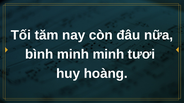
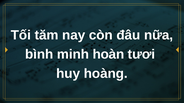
minh minh: minh -> hoàn (108, 55)
